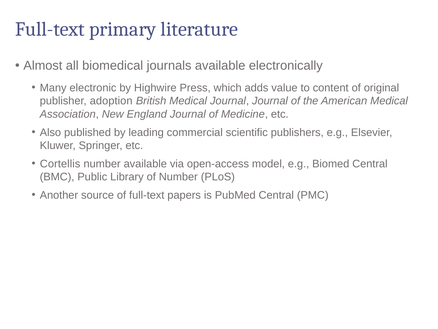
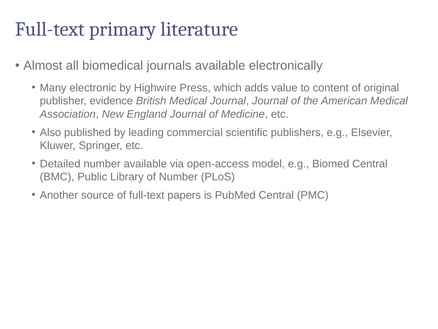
adoption: adoption -> evidence (111, 101)
Cortellis: Cortellis -> Detailed (60, 163)
